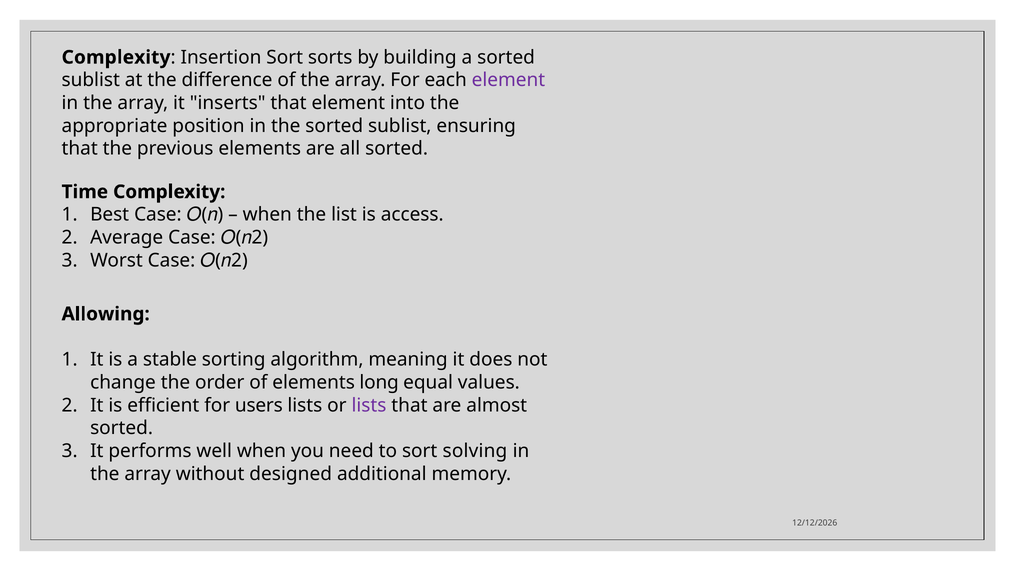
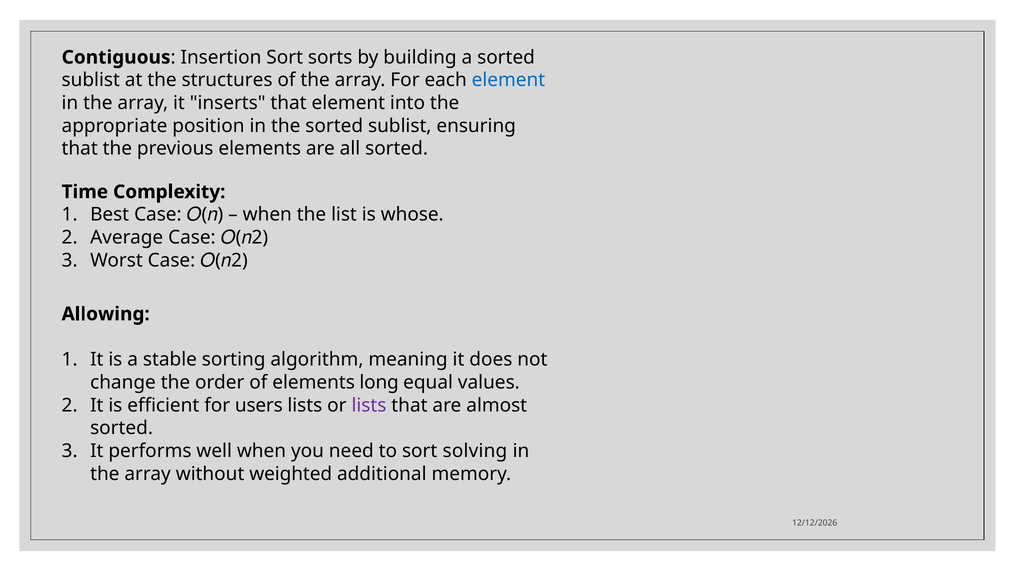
Complexity: Complexity -> Contiguous (116, 57)
difference: difference -> structures (227, 80)
element colour: purple -> blue (508, 80)
access: access -> whose (412, 215)
designed: designed -> weighted (291, 474)
